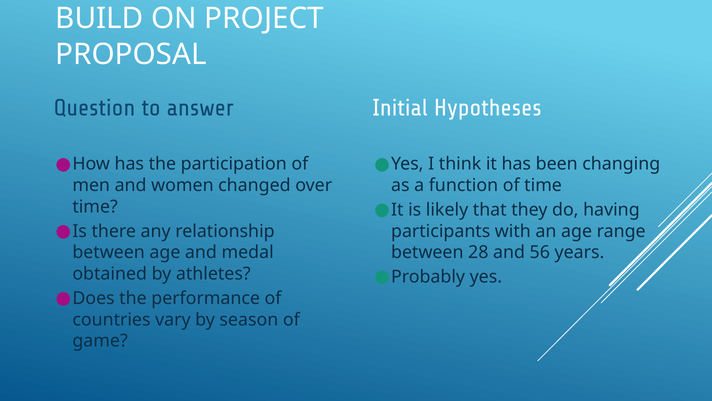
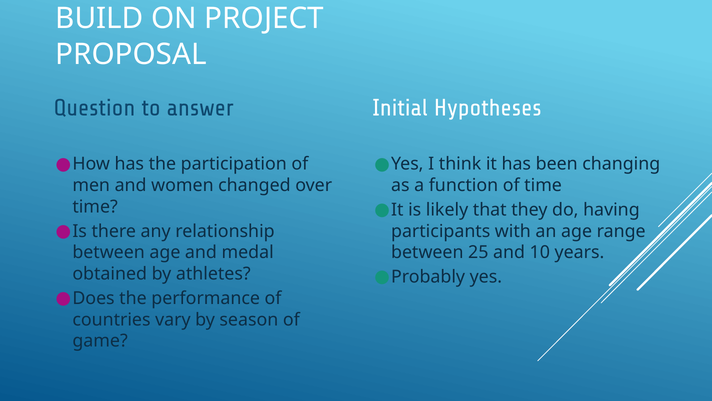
28: 28 -> 25 (478, 252)
56: 56 -> 10 (540, 252)
